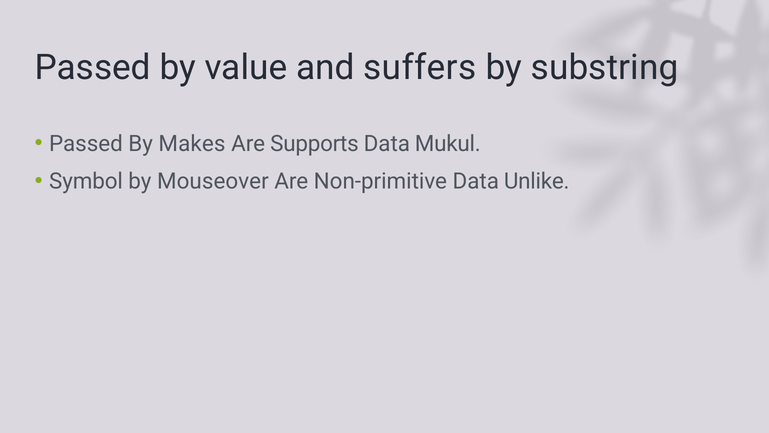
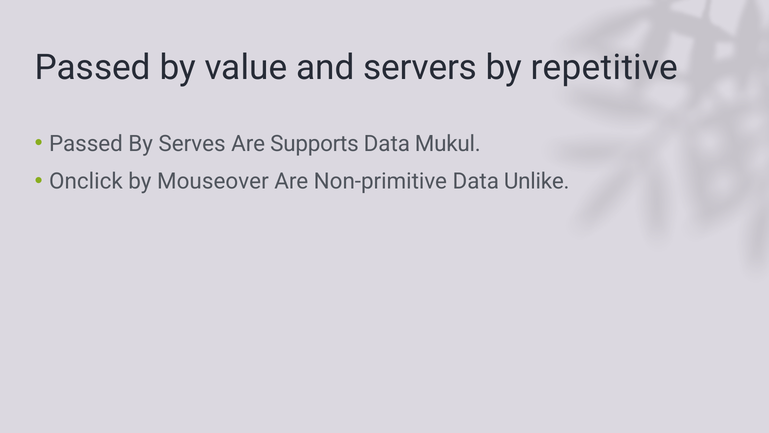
suffers: suffers -> servers (420, 67)
substring: substring -> repetitive (604, 67)
Makes: Makes -> Serves (192, 144)
Symbol: Symbol -> Onclick (86, 181)
